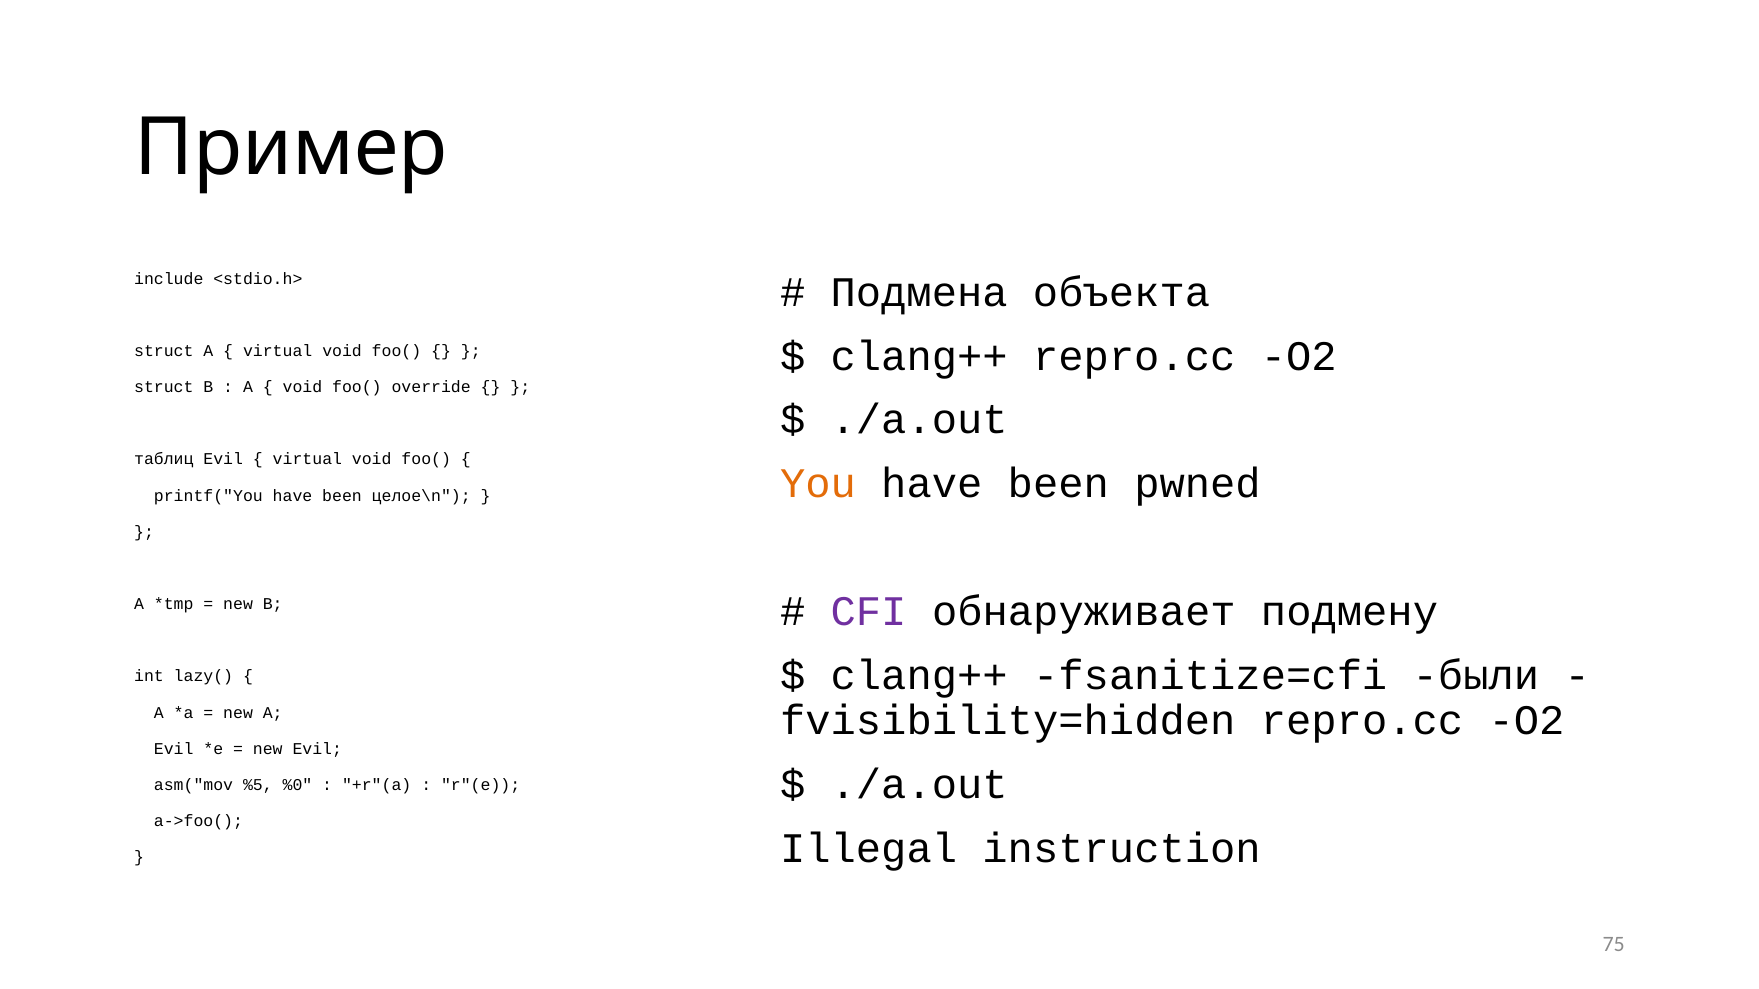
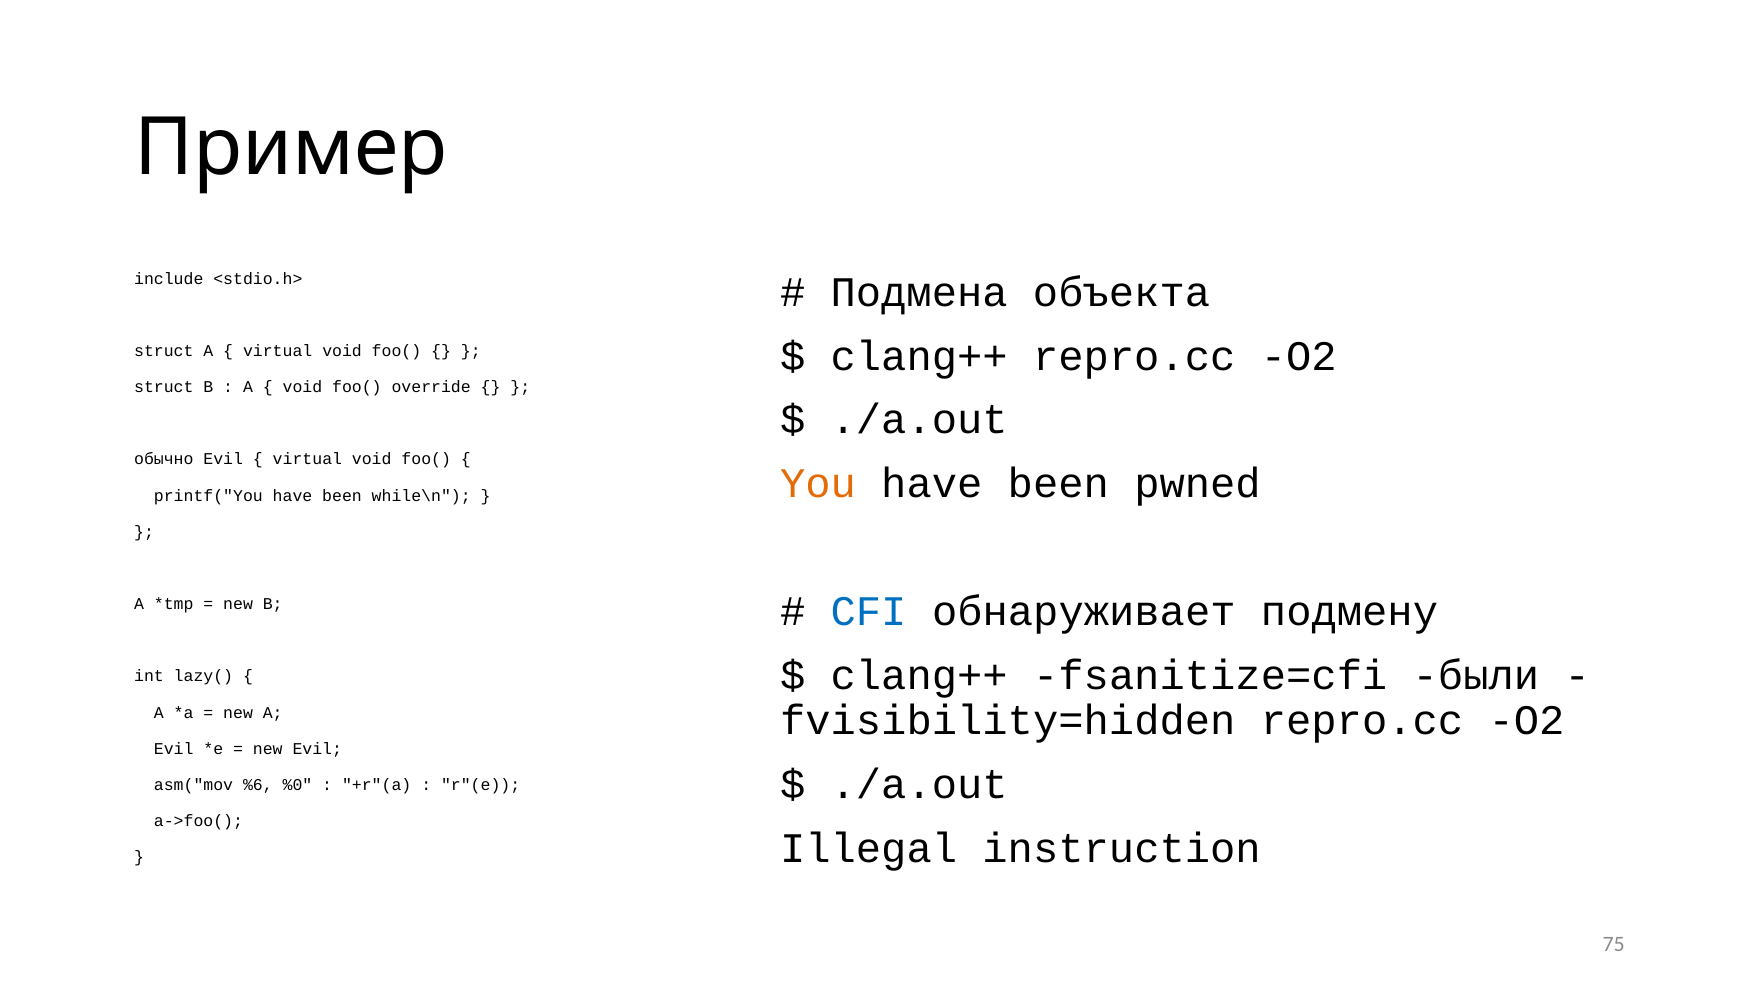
таблиц: таблиц -> обычно (164, 460)
целое\n: целое\n -> while\n (421, 496)
CFI colour: purple -> blue (869, 612)
%5: %5 -> %6 (258, 785)
